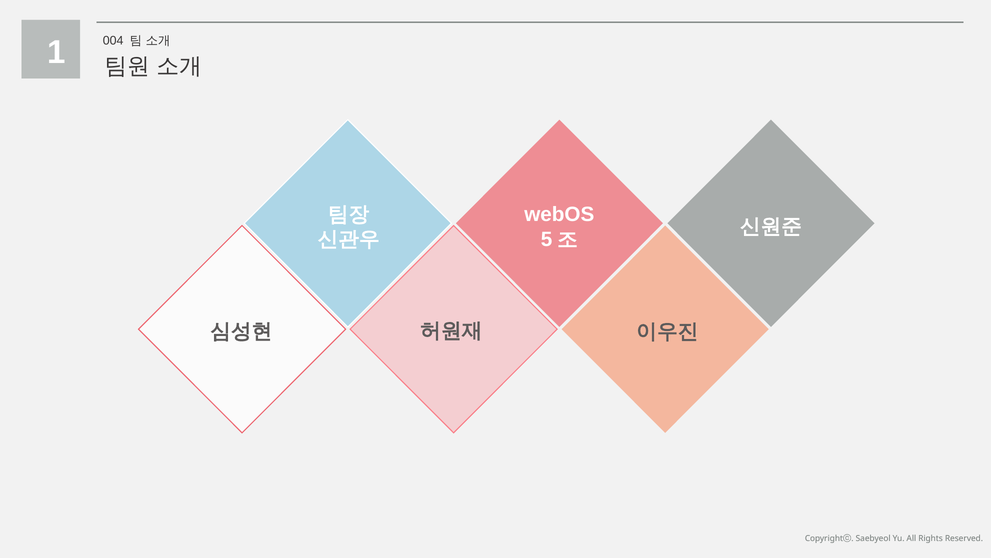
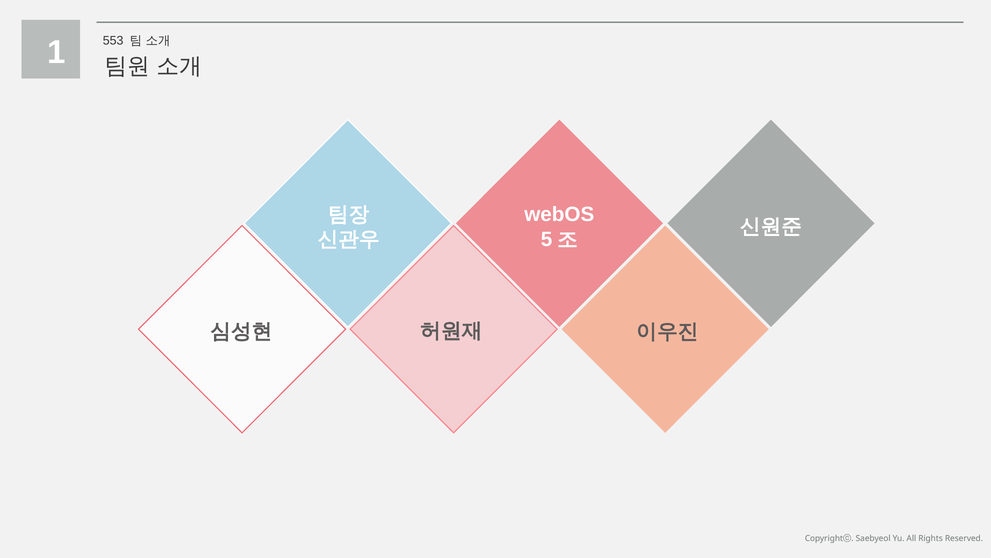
004: 004 -> 553 (113, 41)
